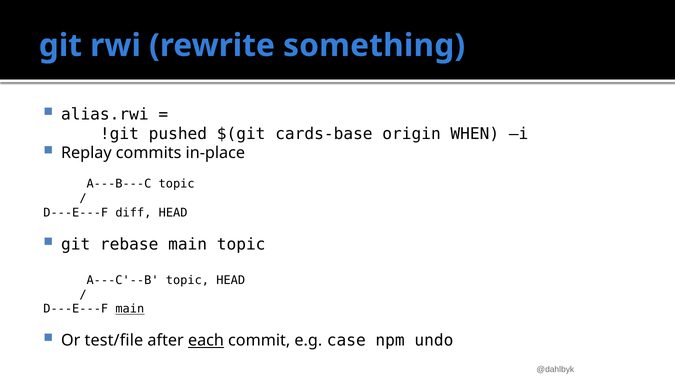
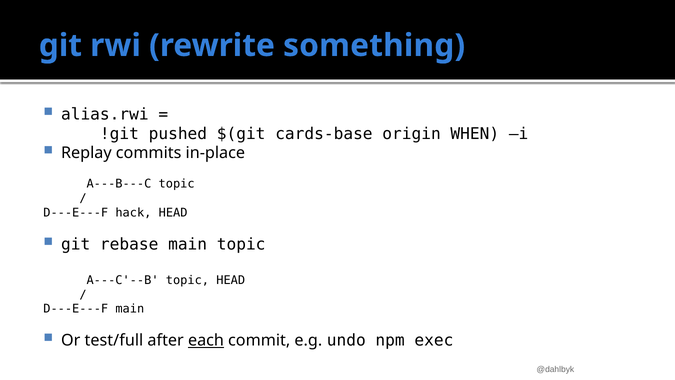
diff: diff -> hack (133, 213)
main underline: present -> none (130, 309)
test/file: test/file -> test/full (114, 340)
case: case -> undo (346, 340)
undo: undo -> exec (434, 340)
